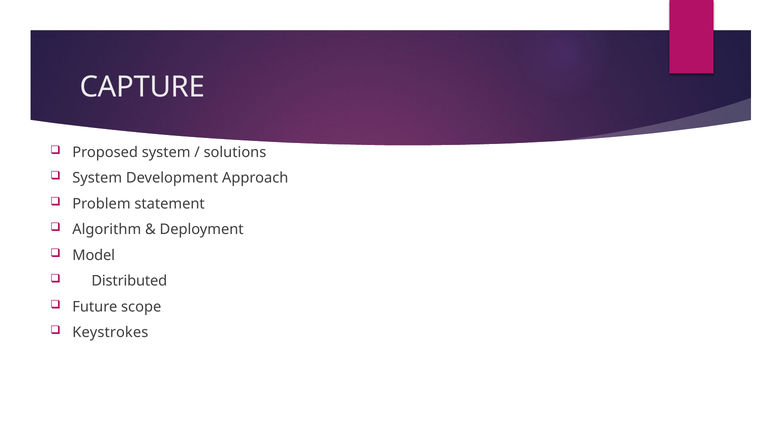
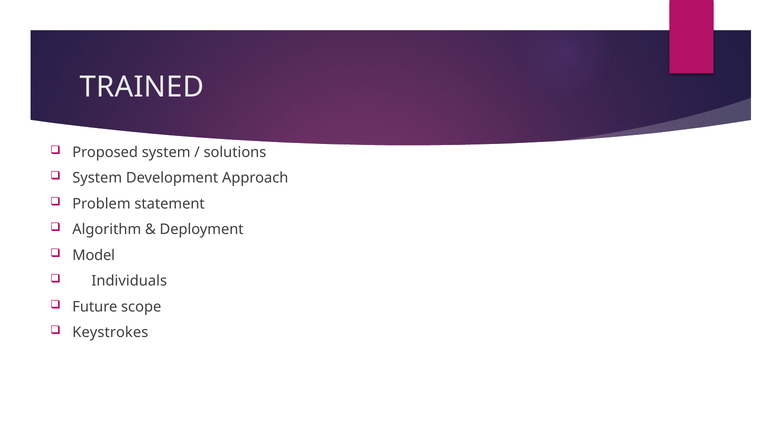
CAPTURE: CAPTURE -> TRAINED (142, 87)
Distributed: Distributed -> Individuals (129, 281)
